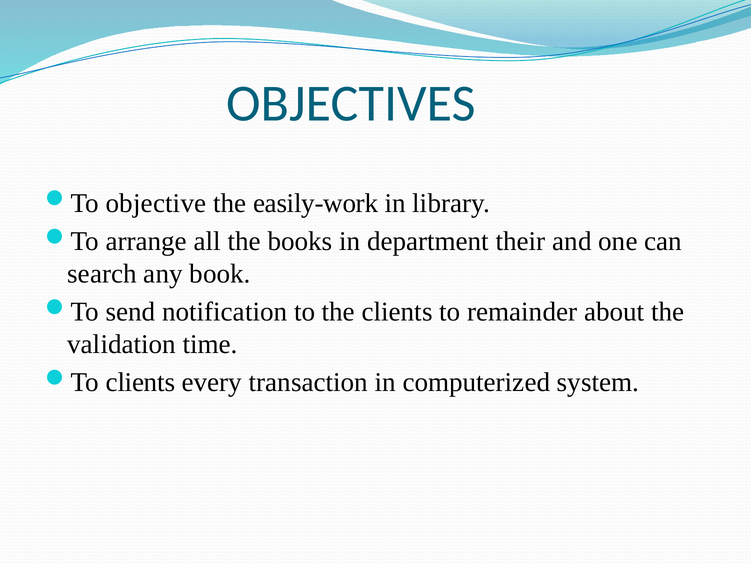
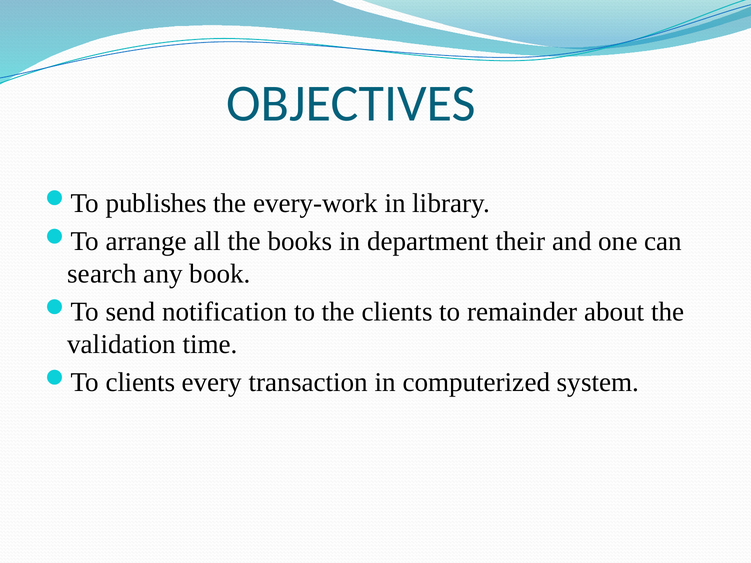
objective: objective -> publishes (156, 203)
easily-work: easily-work -> every-work (316, 203)
